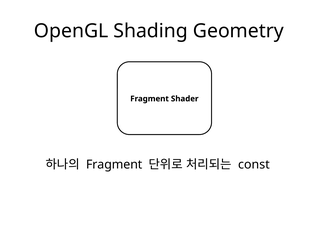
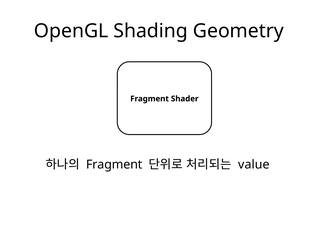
const: const -> value (254, 164)
